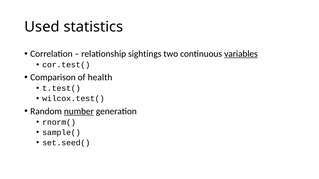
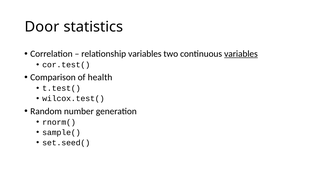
Used: Used -> Door (42, 27)
relationship sightings: sightings -> variables (145, 54)
number underline: present -> none (79, 111)
